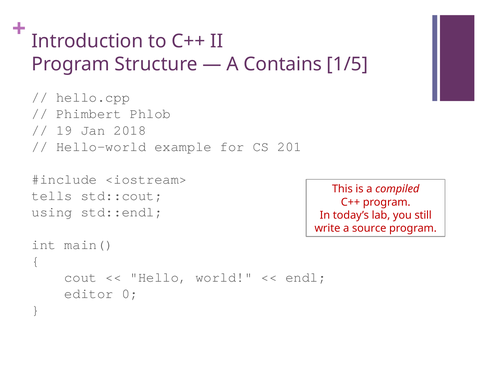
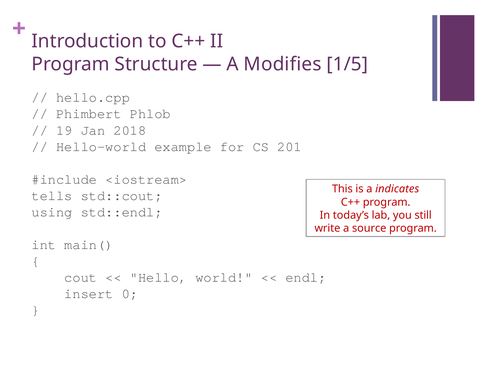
Contains: Contains -> Modifies (283, 64)
compiled: compiled -> indicates (397, 189)
editor: editor -> insert (89, 293)
